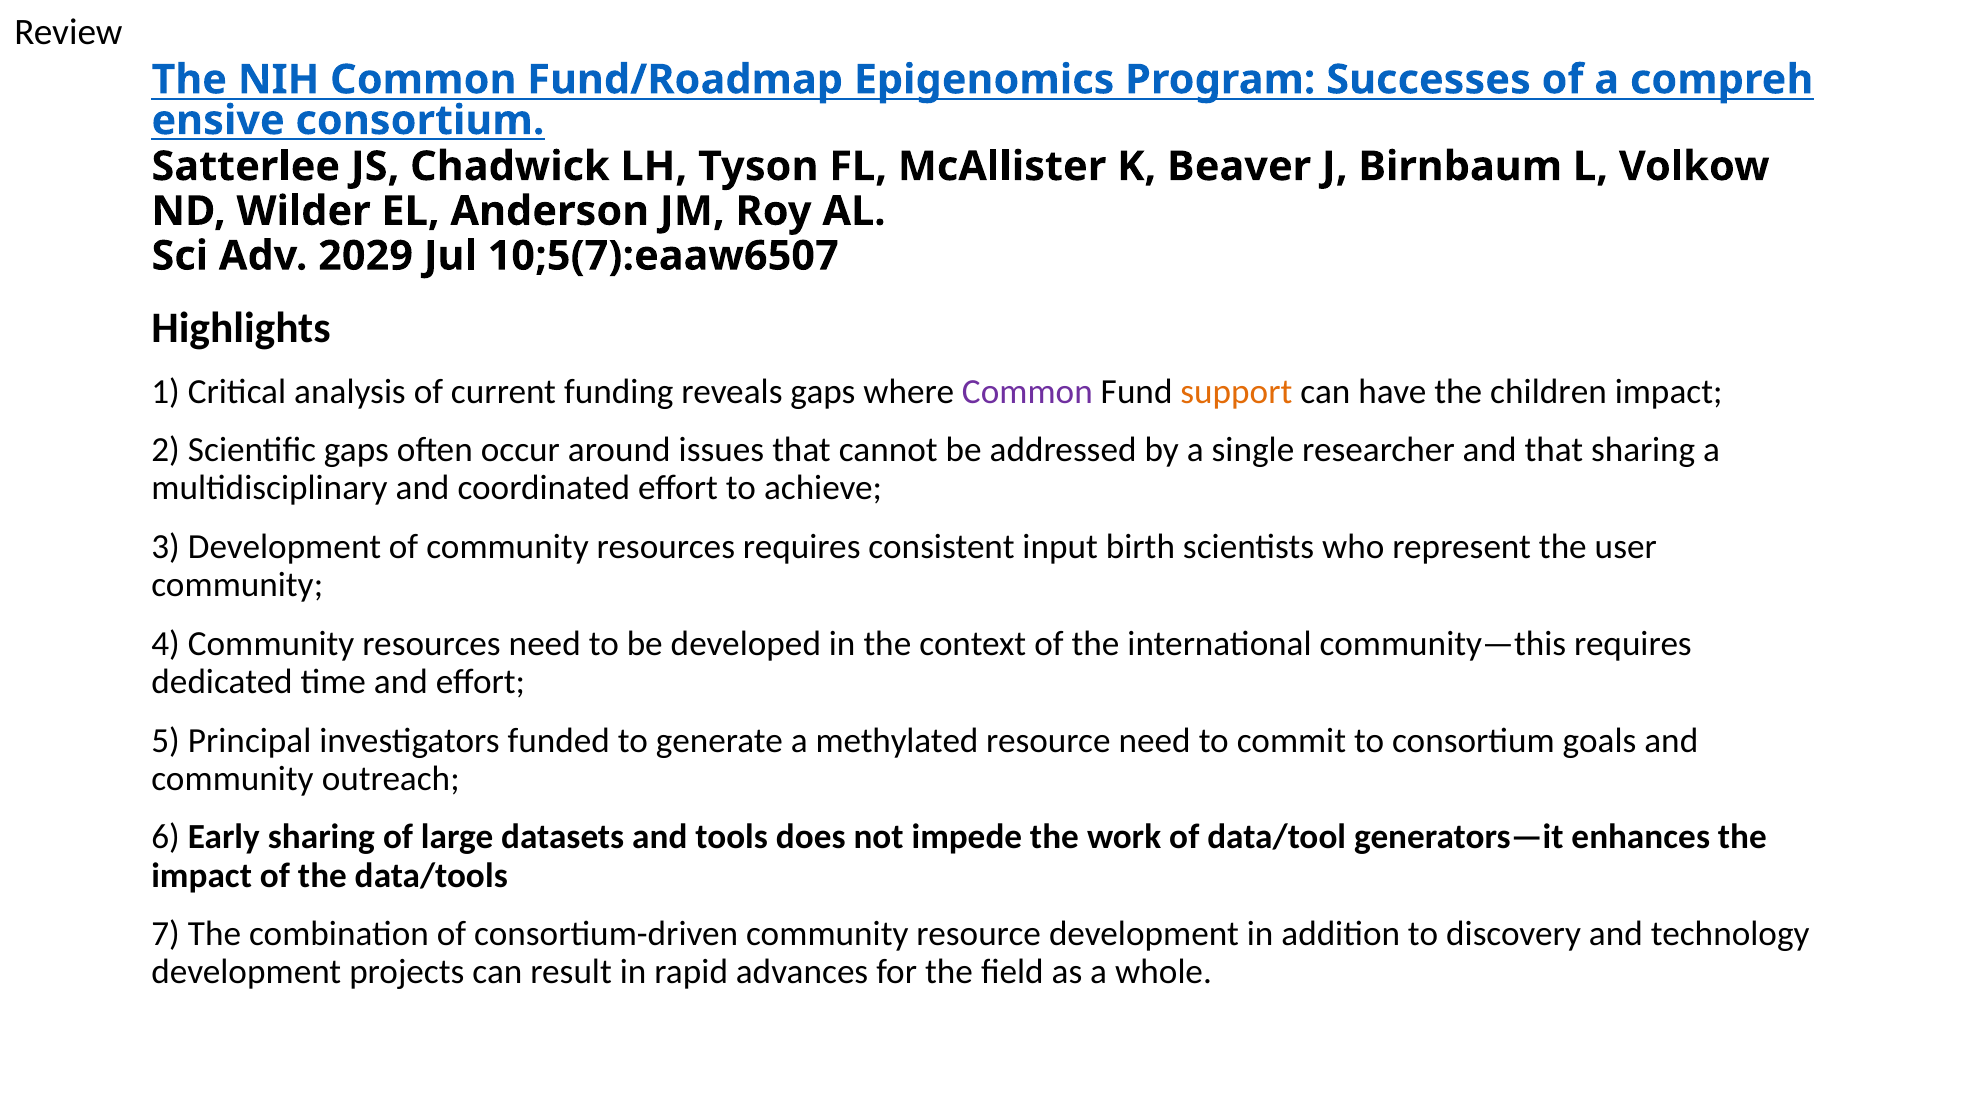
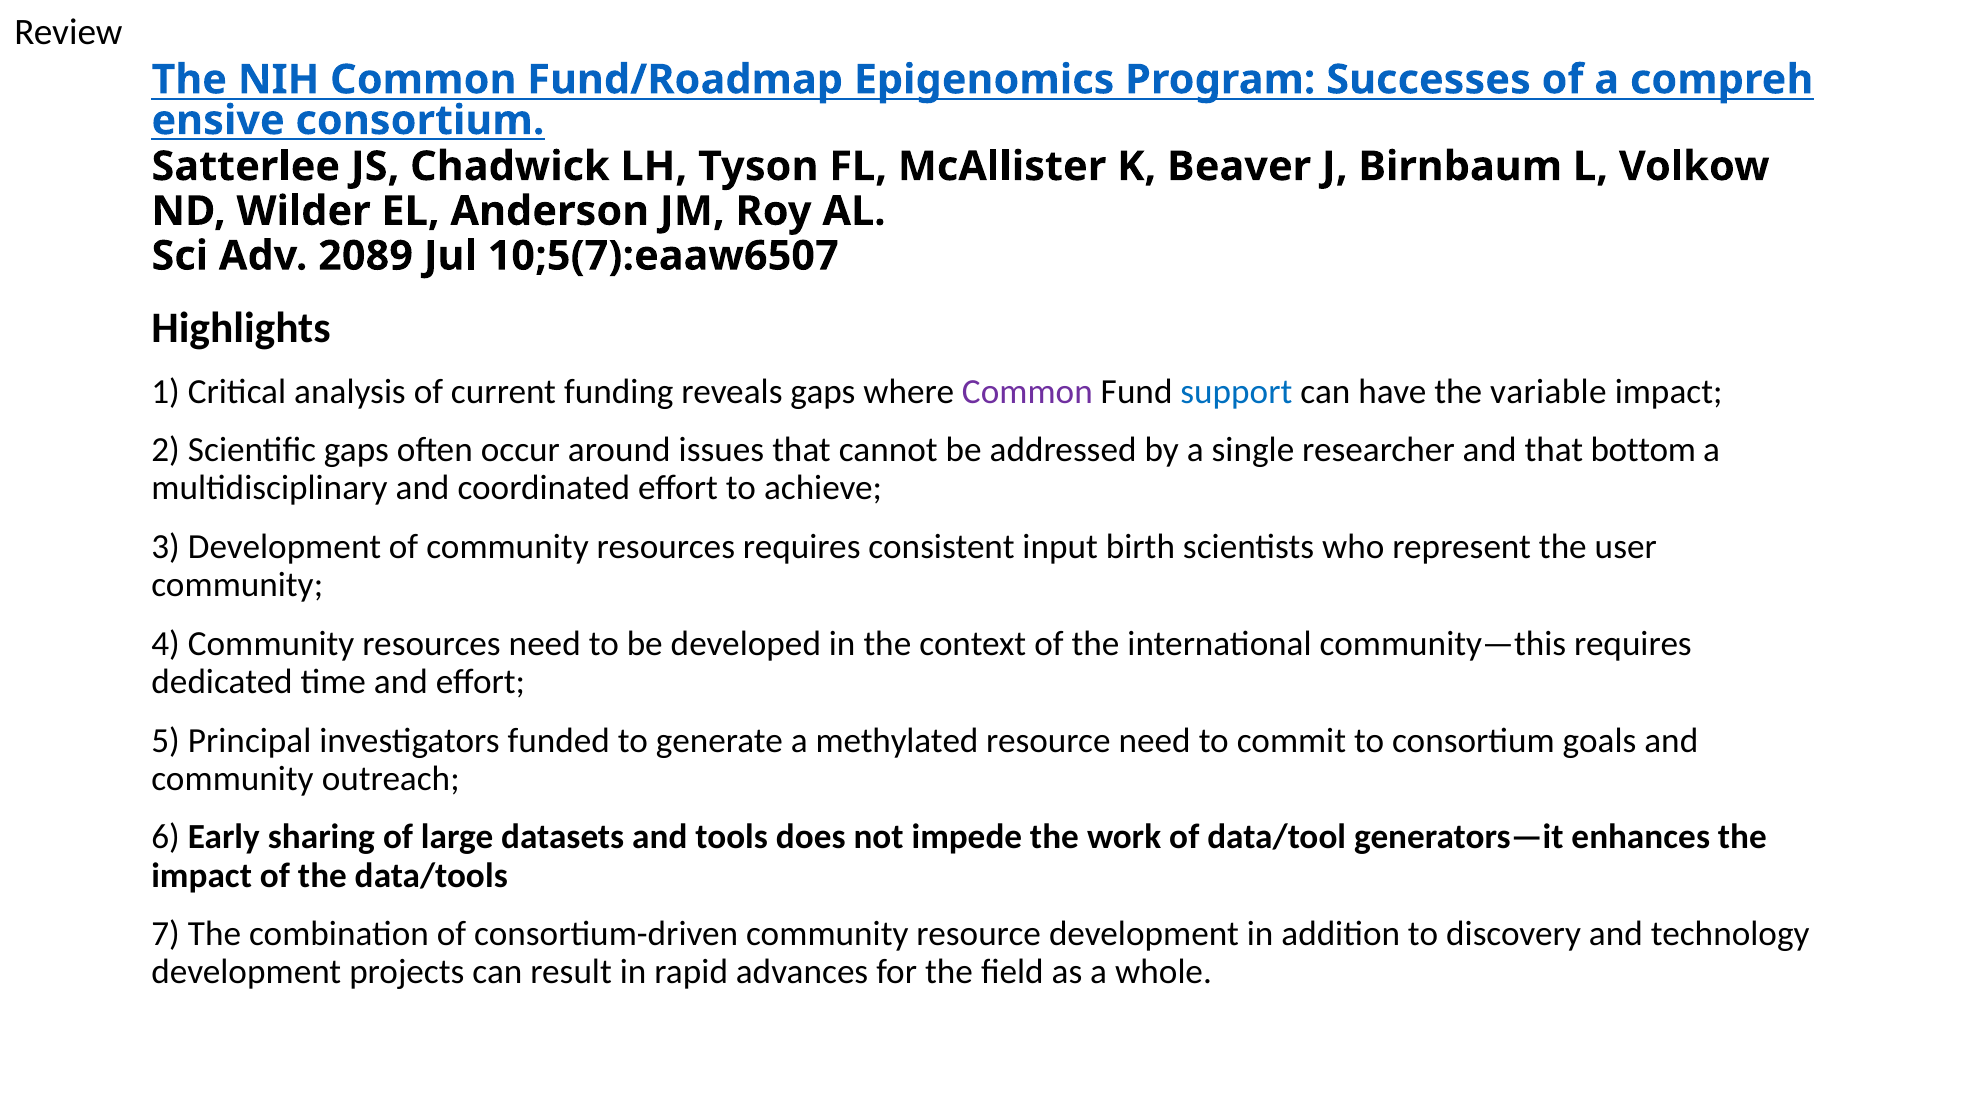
2029: 2029 -> 2089 (366, 256)
support colour: orange -> blue (1236, 391)
children: children -> variable (1548, 391)
that sharing: sharing -> bottom (1643, 450)
